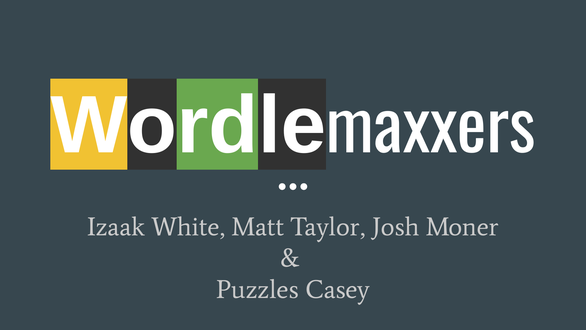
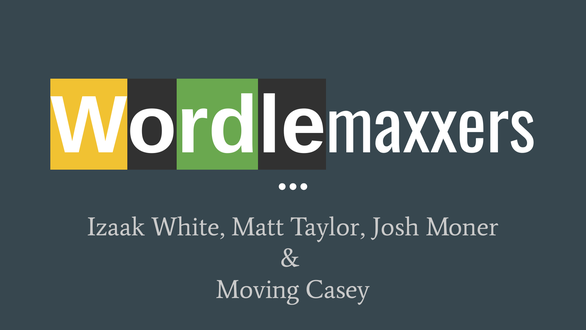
Puzzles: Puzzles -> Moving (258, 289)
